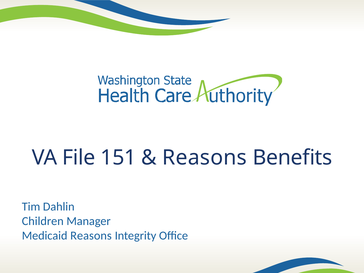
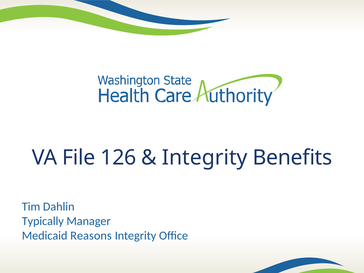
151: 151 -> 126 (118, 158)
Reasons: Reasons -> Integrity (205, 158)
Children: Children -> Typically (43, 221)
